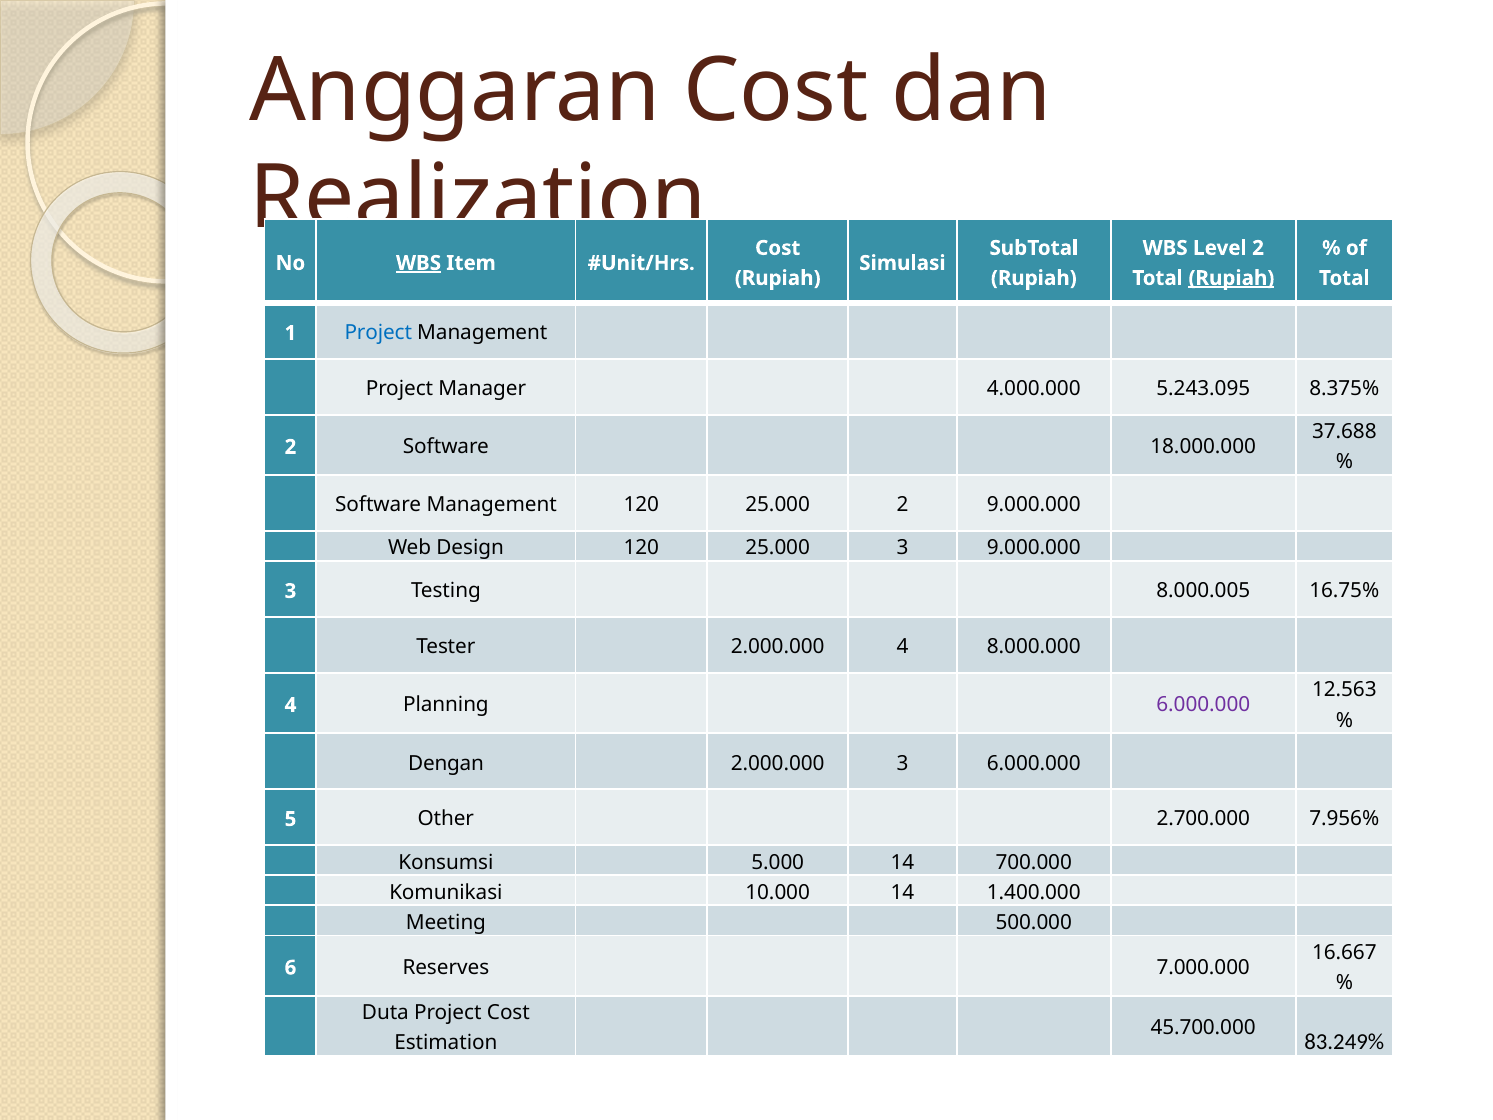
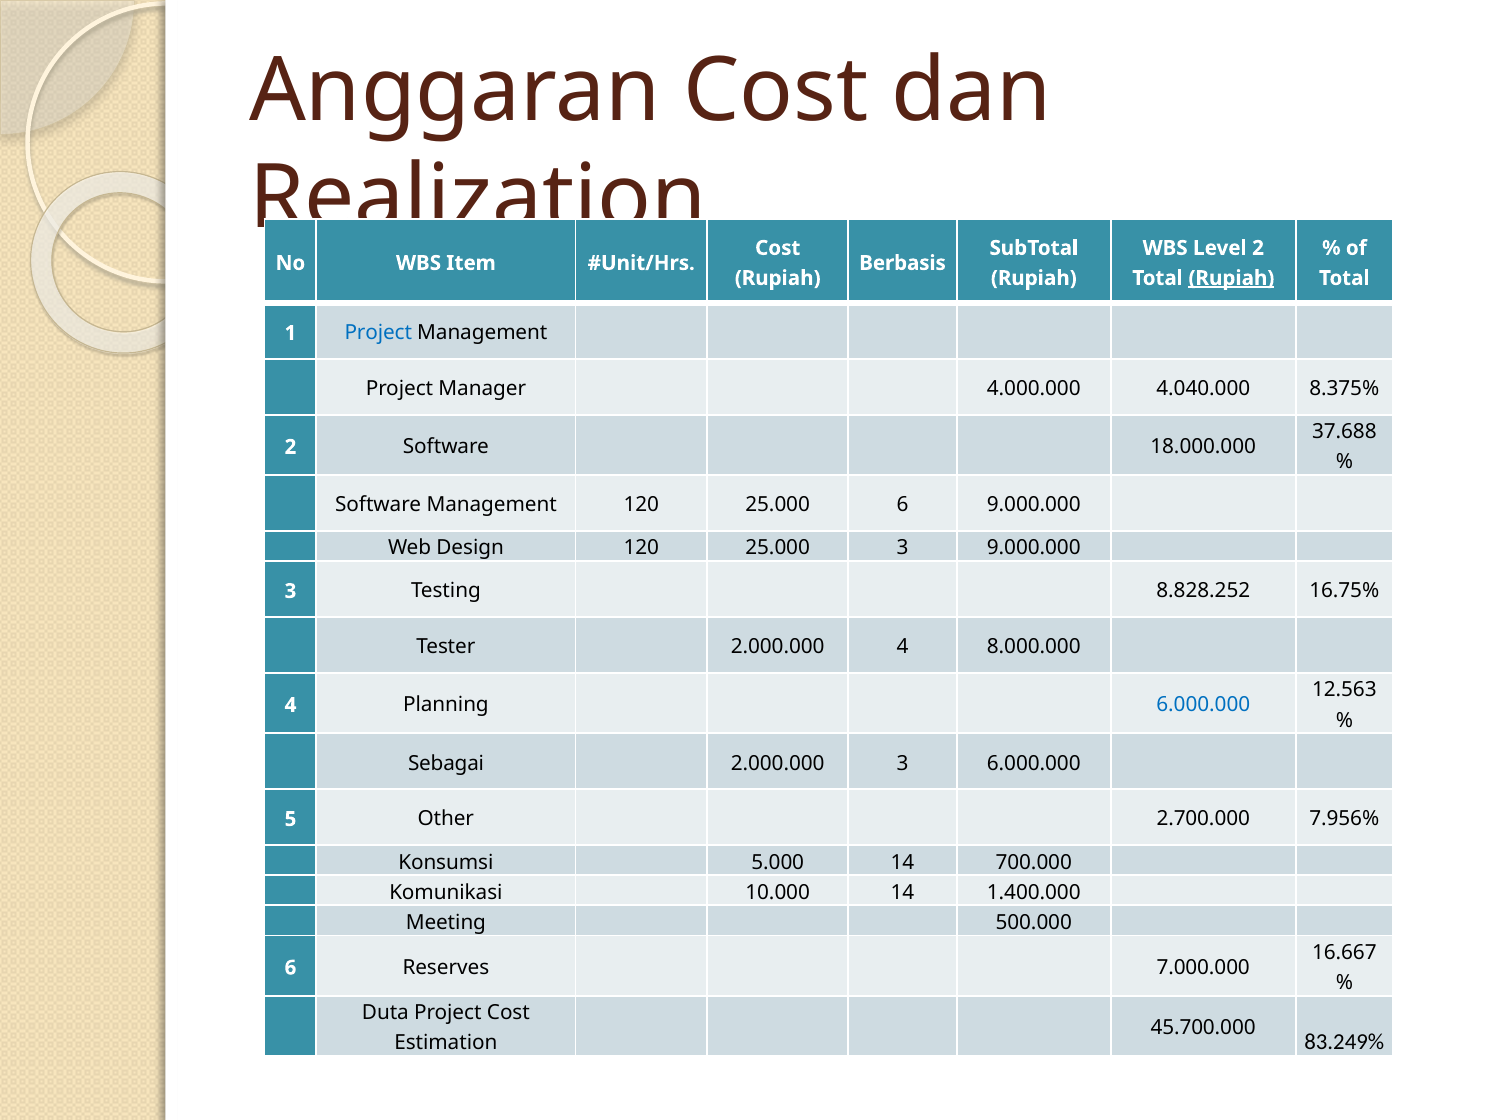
WBS underline: present -> none (419, 263)
Simulasi: Simulasi -> Berbasis (902, 263)
5.243.095: 5.243.095 -> 4.040.000 (1203, 389)
25.000 2: 2 -> 6 (902, 505)
8.000.005: 8.000.005 -> 8.828.252 (1203, 591)
6.000.000 colour: purple -> blue (1203, 705)
Dengan: Dengan -> Sebagai (446, 763)
